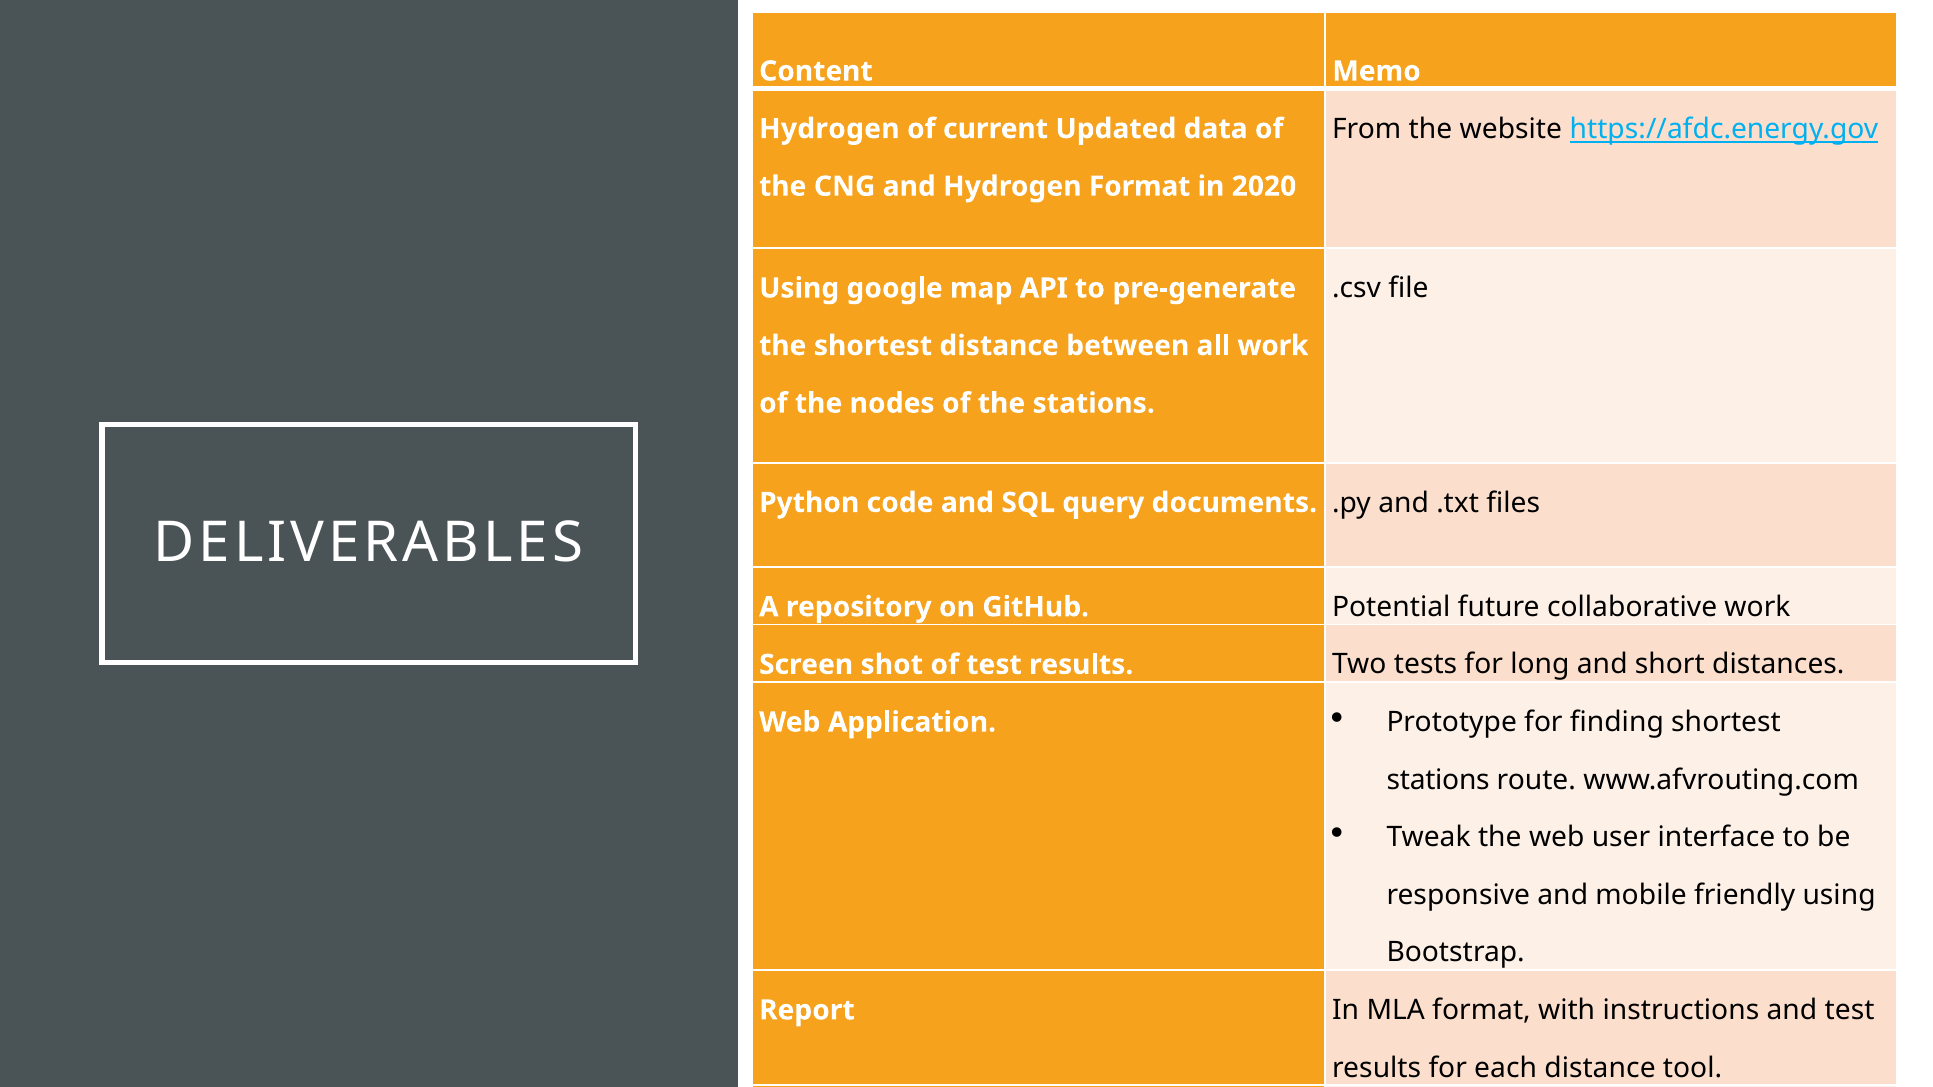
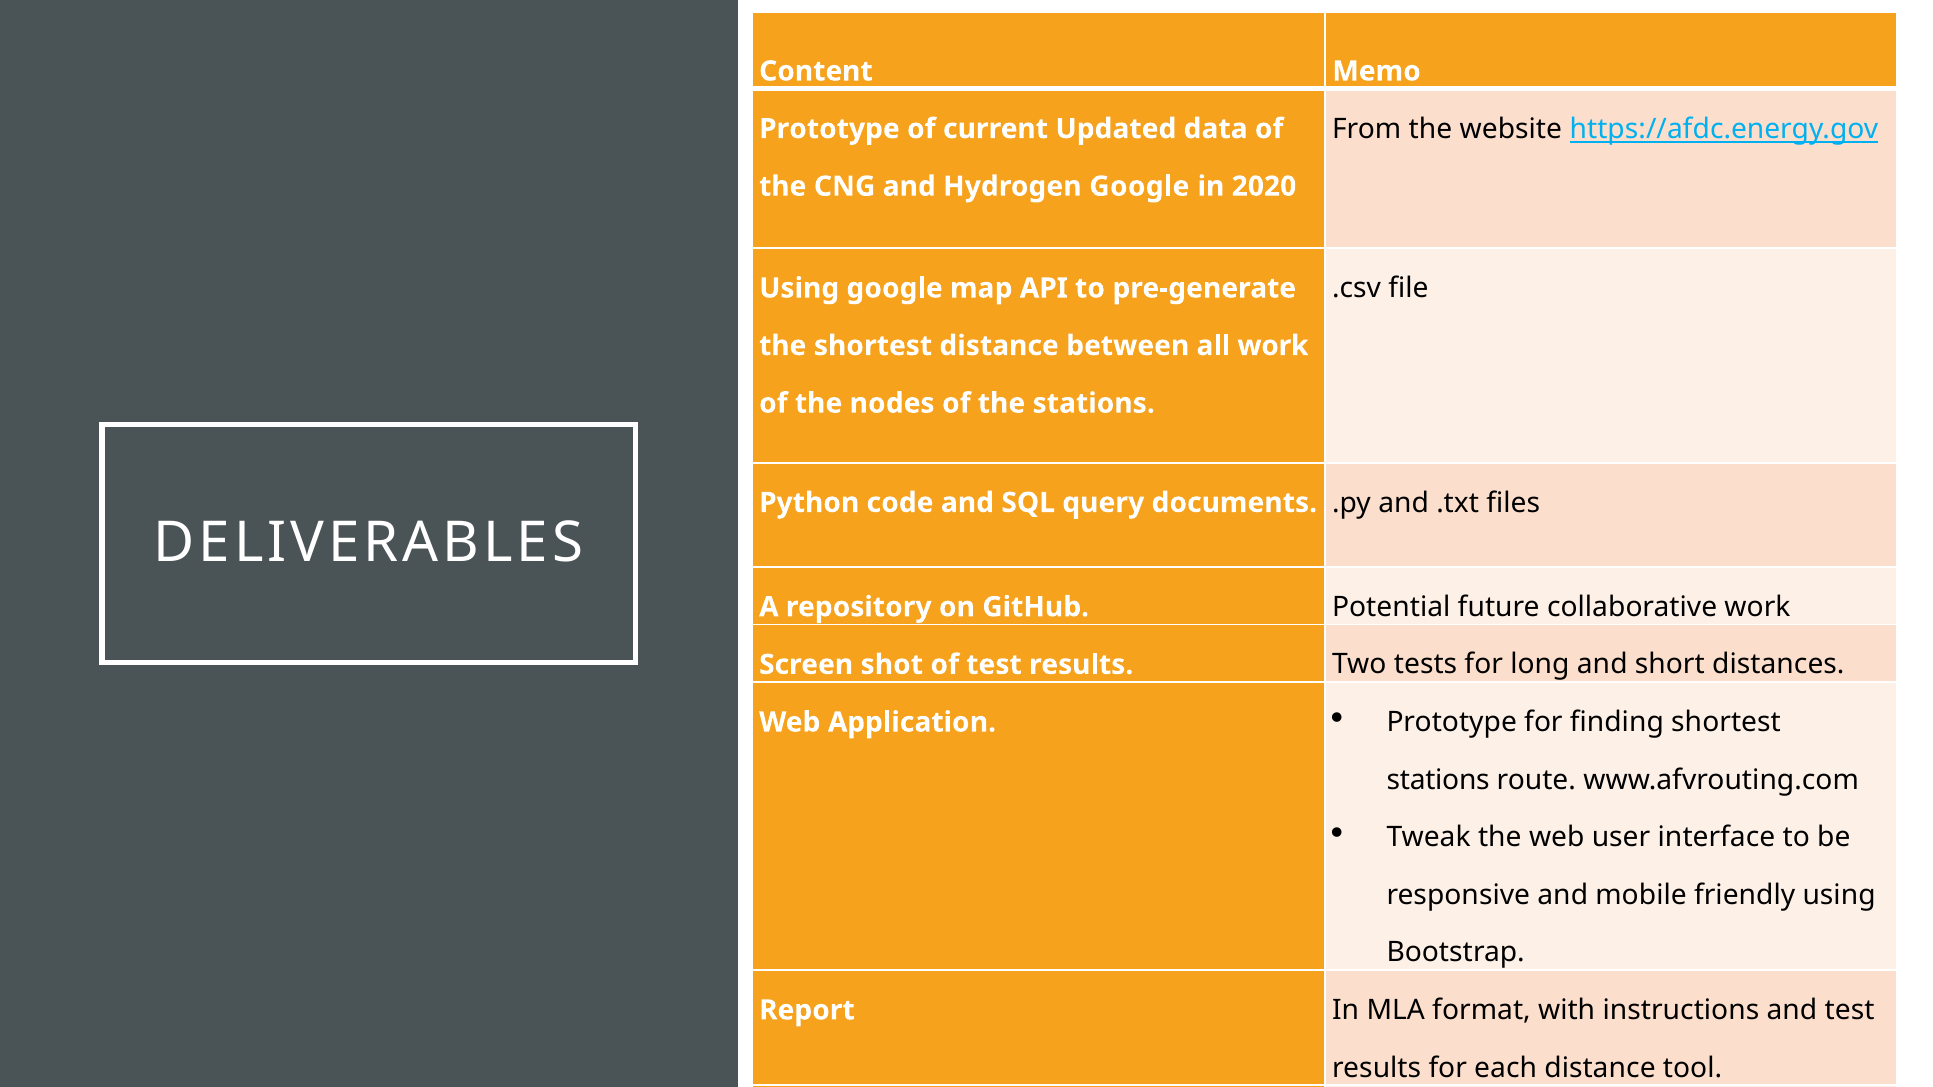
Hydrogen: Hydrogen -> Prototype (829, 129)
Hydrogen Format: Format -> Google (1139, 186)
